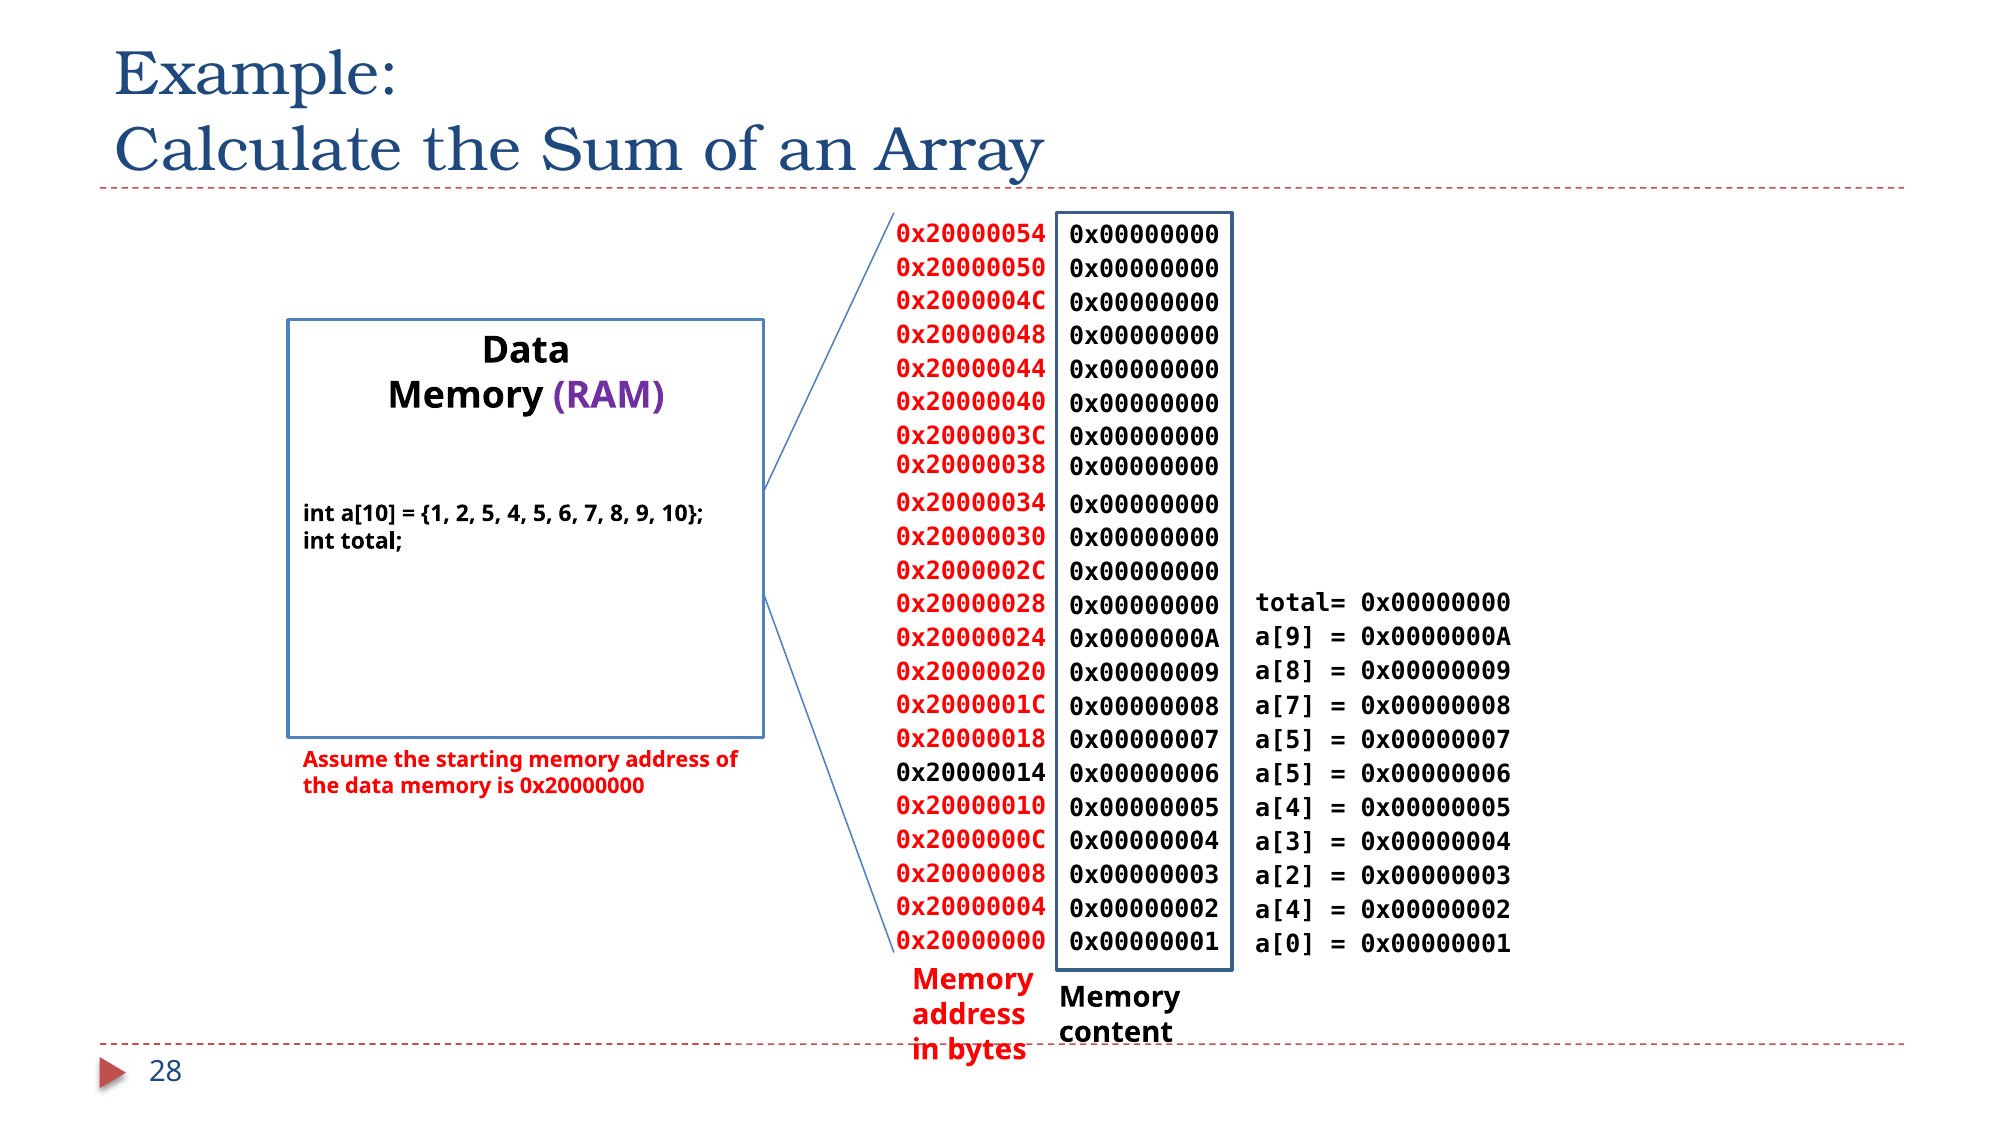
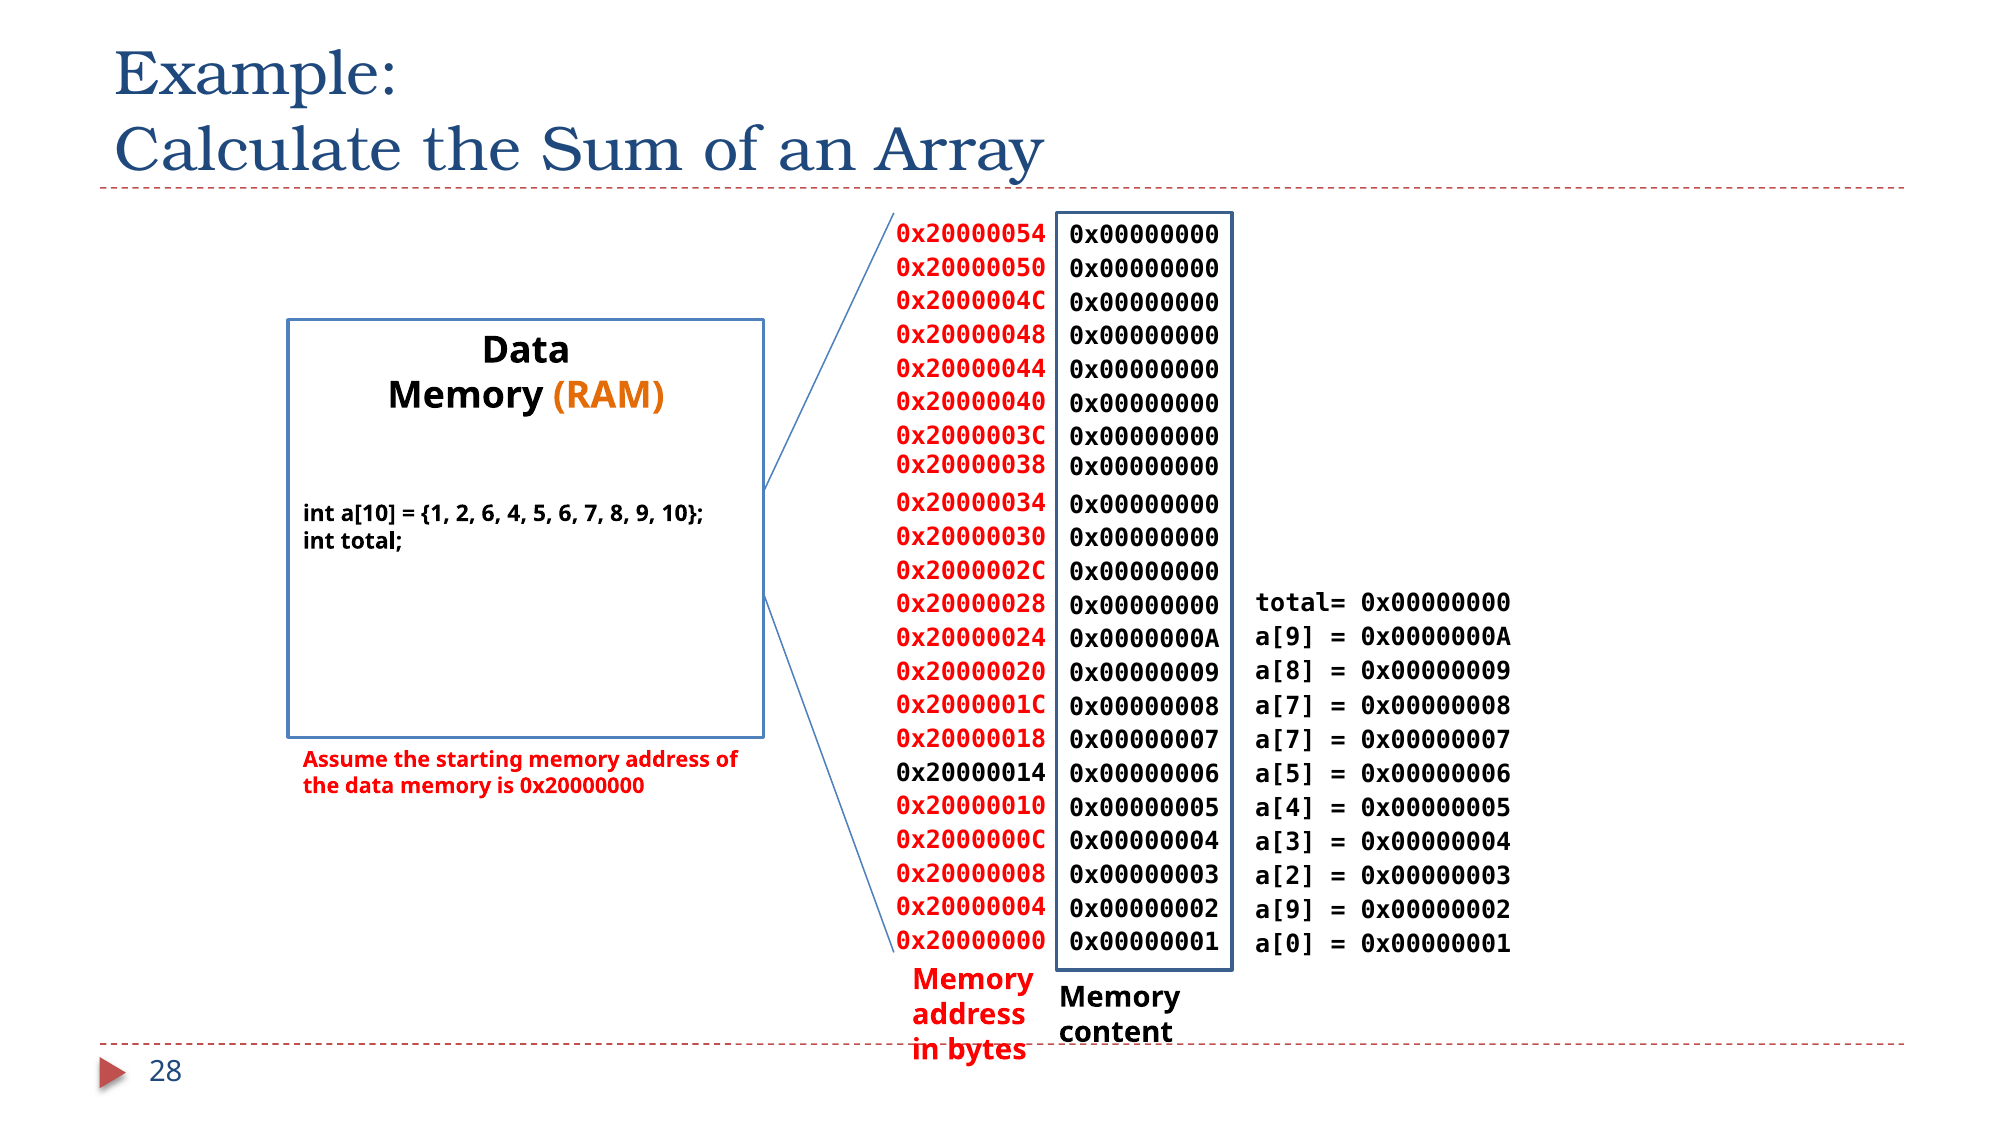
RAM colour: purple -> orange (609, 395)
2 5: 5 -> 6 (491, 514)
a[5: a[5 -> a[7 (1285, 740)
a[4: a[4 -> a[9 (1285, 910)
